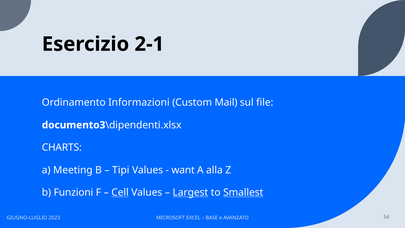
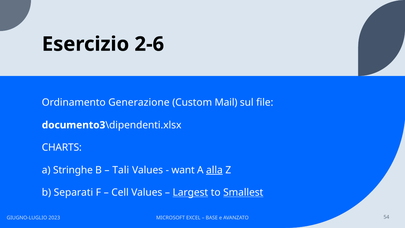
2-1: 2-1 -> 2-6 (149, 44)
Informazioni: Informazioni -> Generazione (139, 103)
Meeting: Meeting -> Stringhe (73, 170)
Tipi: Tipi -> Tali (121, 170)
alla underline: none -> present (214, 170)
Funzioni: Funzioni -> Separati (73, 192)
Cell underline: present -> none (120, 192)
